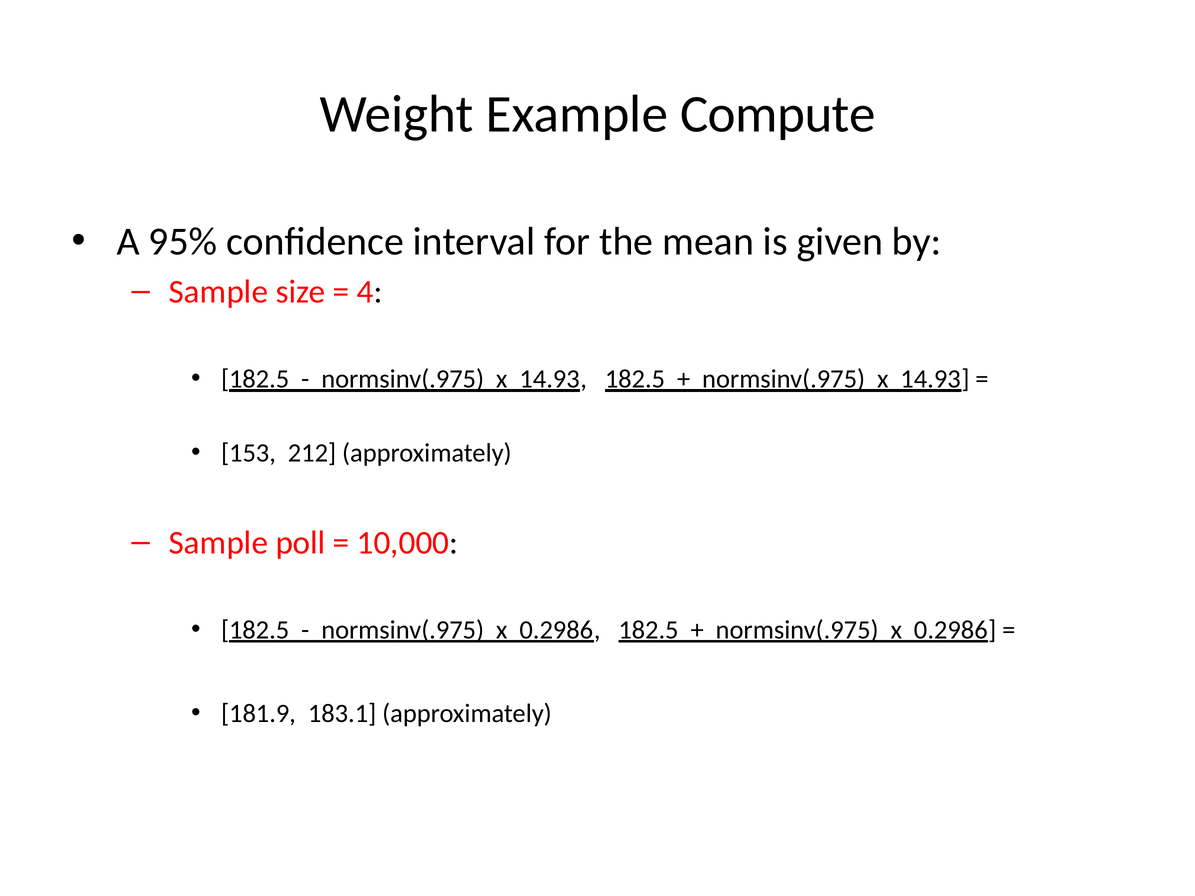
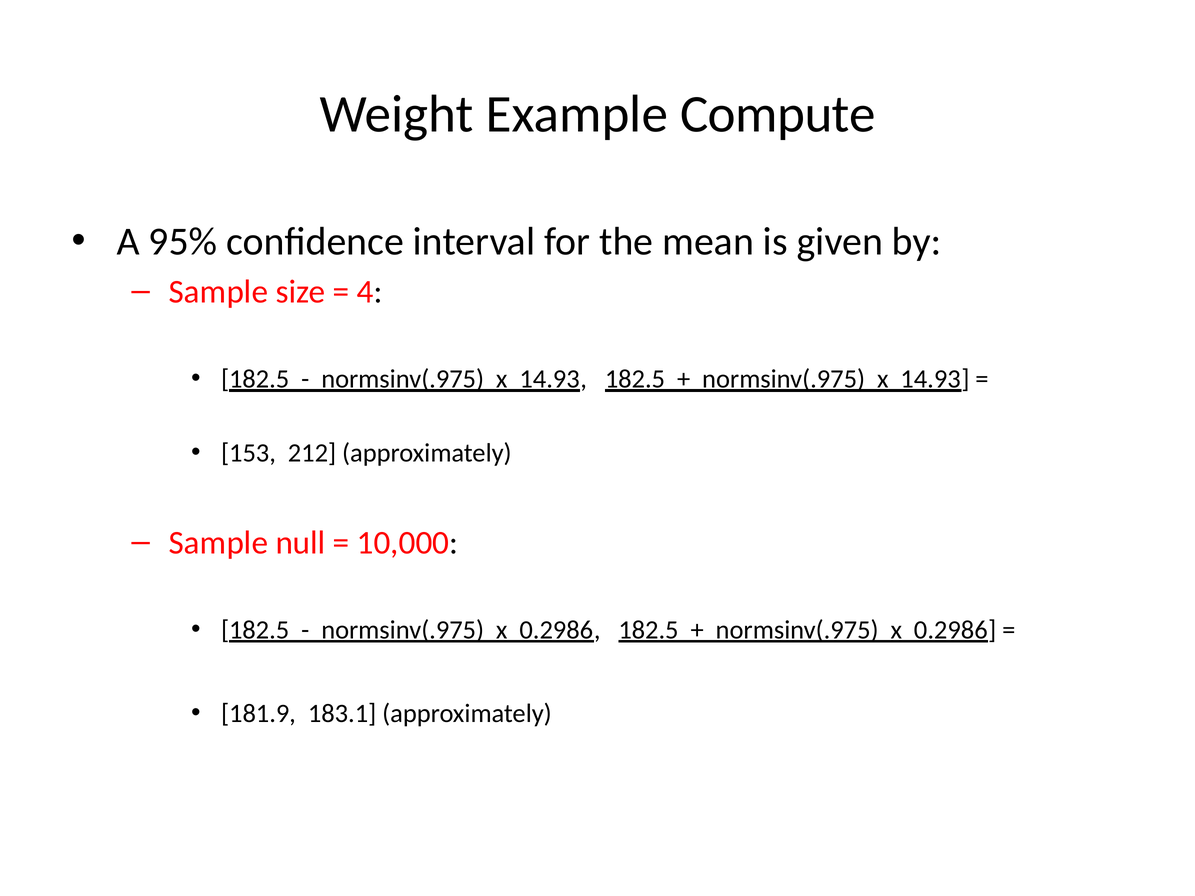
poll: poll -> null (300, 543)
